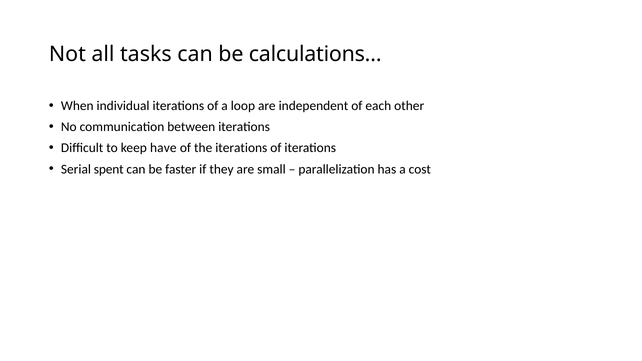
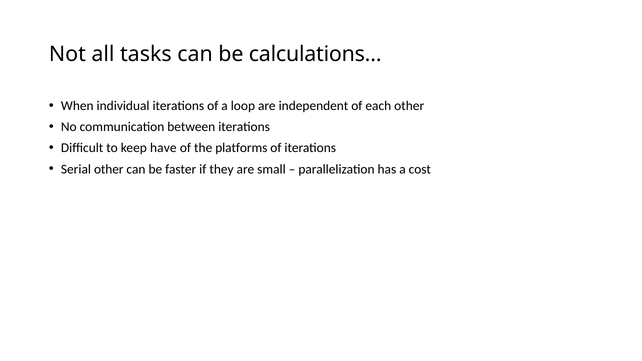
the iterations: iterations -> platforms (241, 148)
Serial spent: spent -> other (109, 169)
